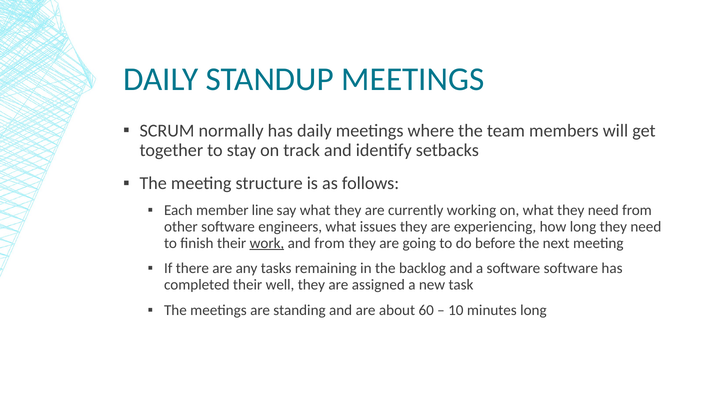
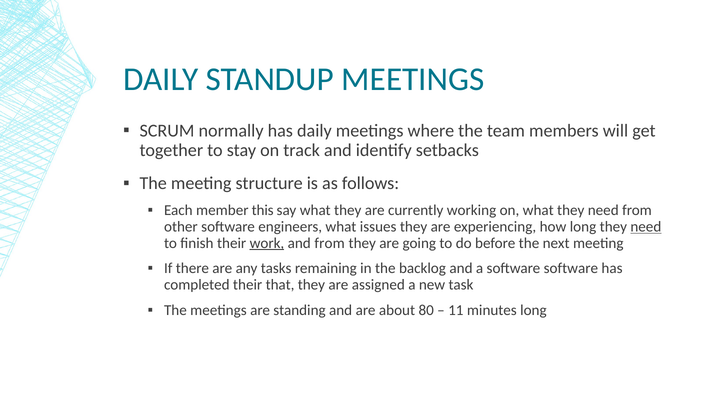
line: line -> this (263, 210)
need underline: none -> present (646, 227)
well: well -> that (280, 285)
60: 60 -> 80 (426, 310)
10: 10 -> 11 (456, 310)
